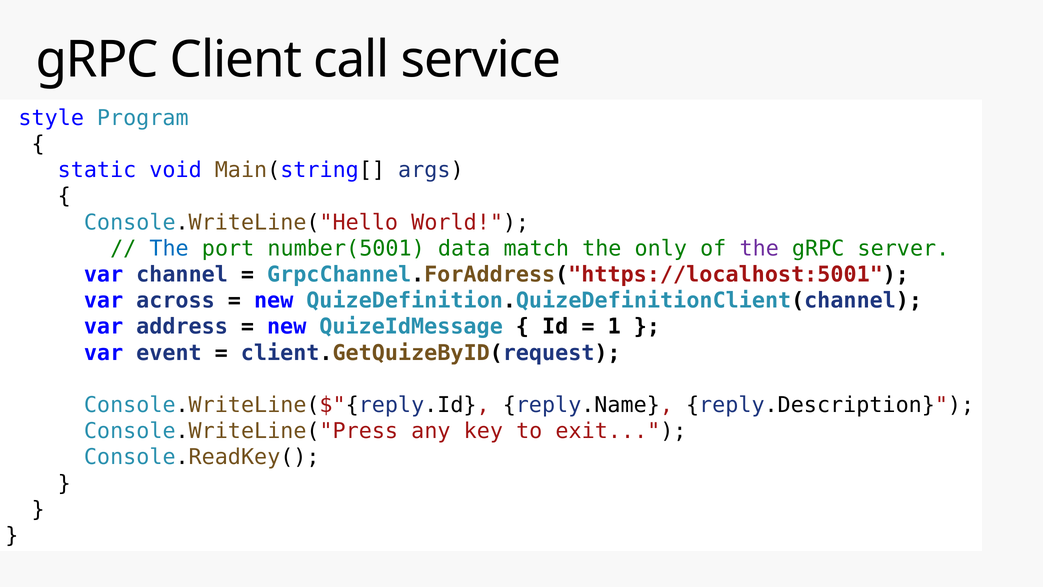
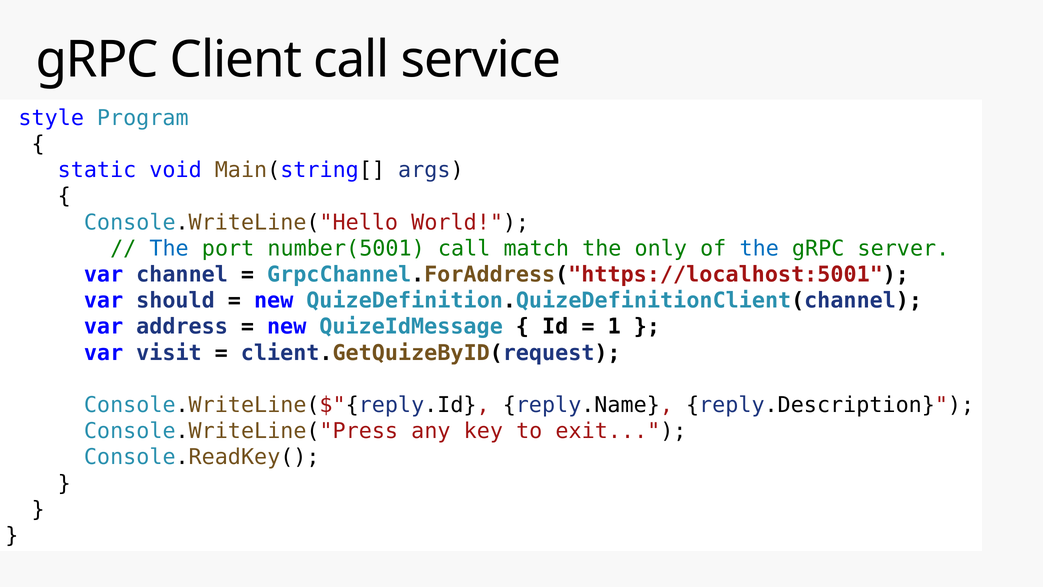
number(5001 data: data -> call (464, 248)
the colour: purple -> blue (759, 248)
across: across -> should (175, 301)
event: event -> visit (169, 353)
